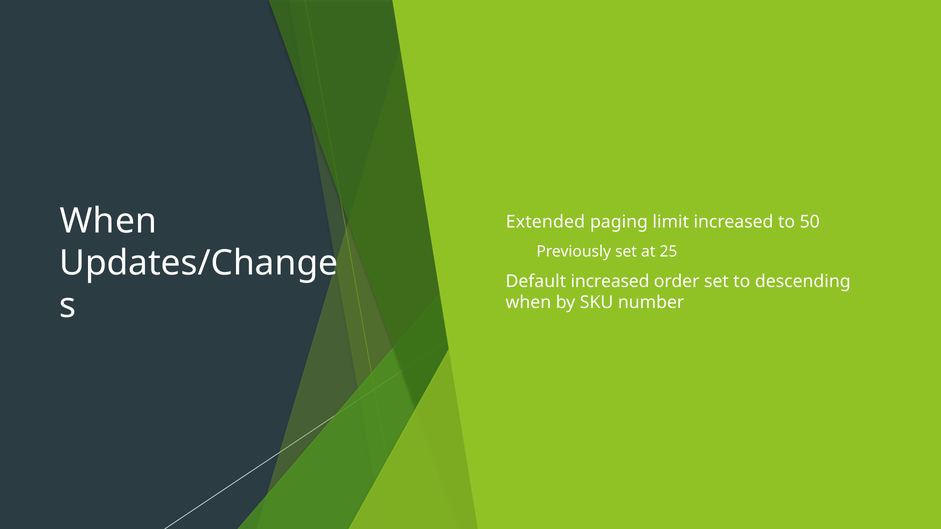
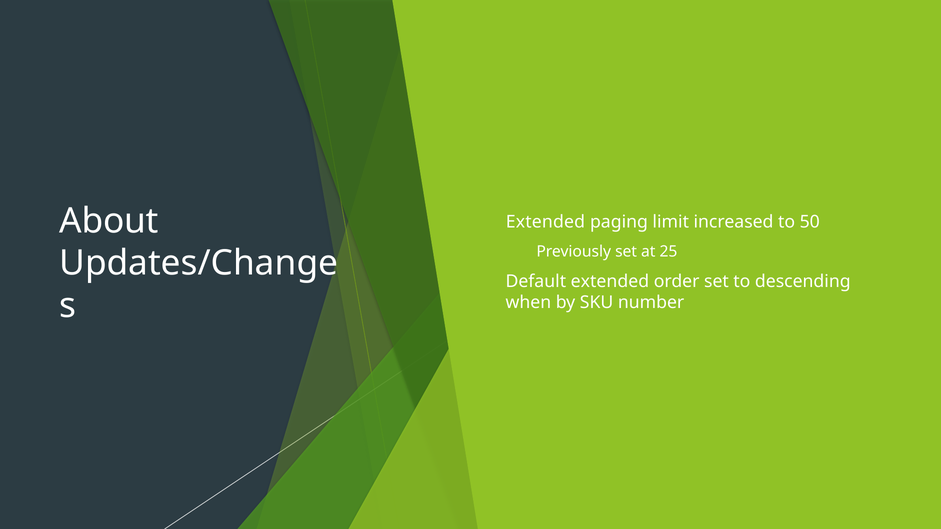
When: When -> About (109, 221)
Default increased: increased -> extended (610, 281)
